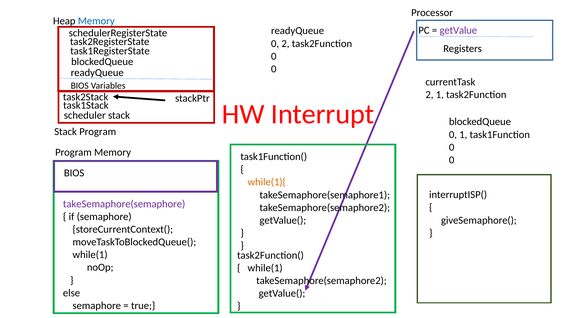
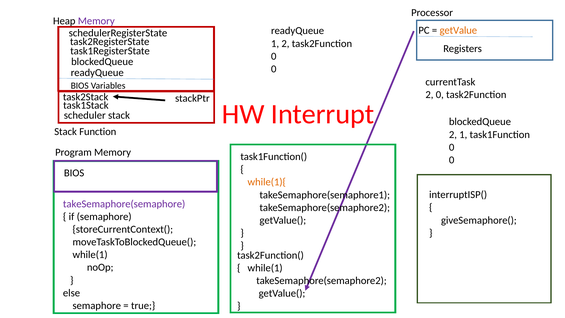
Memory colour: blue -> purple (96, 21)
getValue colour: purple -> orange (458, 30)
0: 0 -> 1 (275, 43)
2 1: 1 -> 0 (440, 95)
Stack Program: Program -> Function (98, 132)
0: 0 -> 2 (453, 134)
